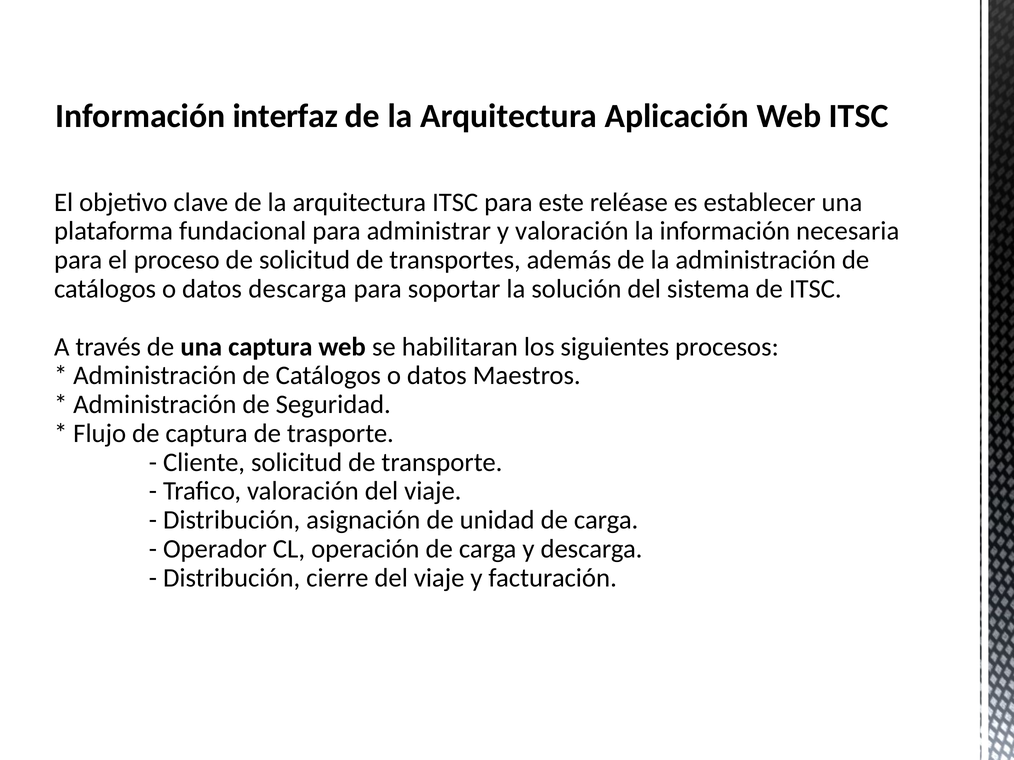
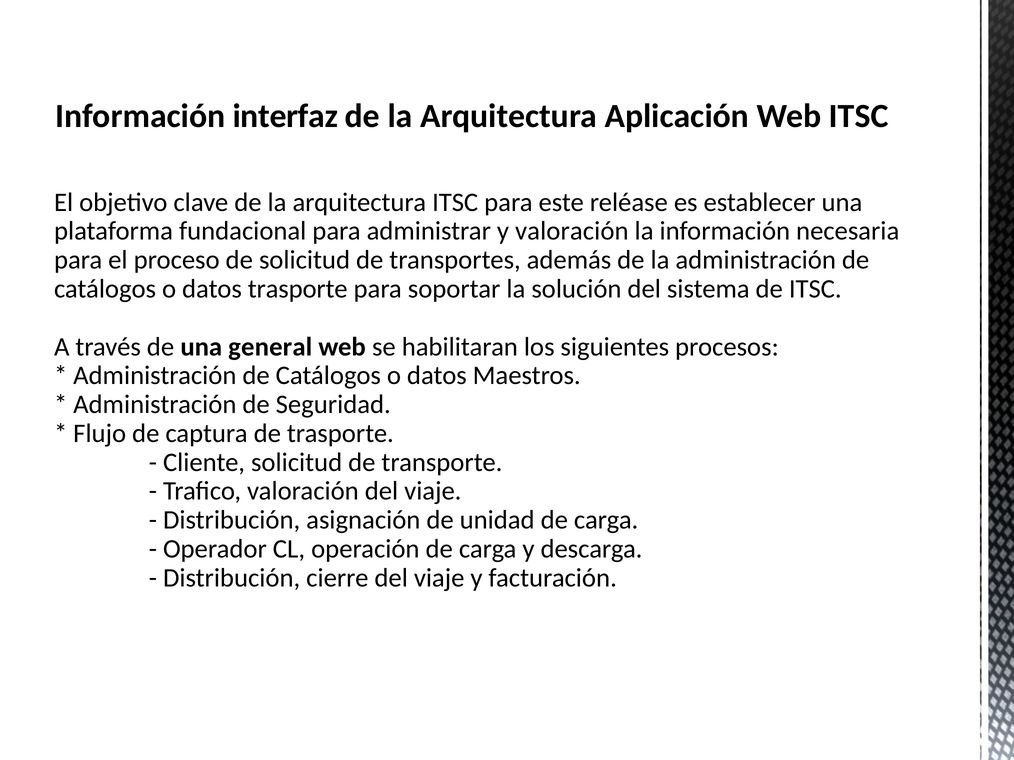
datos descarga: descarga -> trasporte (298, 289)
una captura: captura -> general (270, 347)
